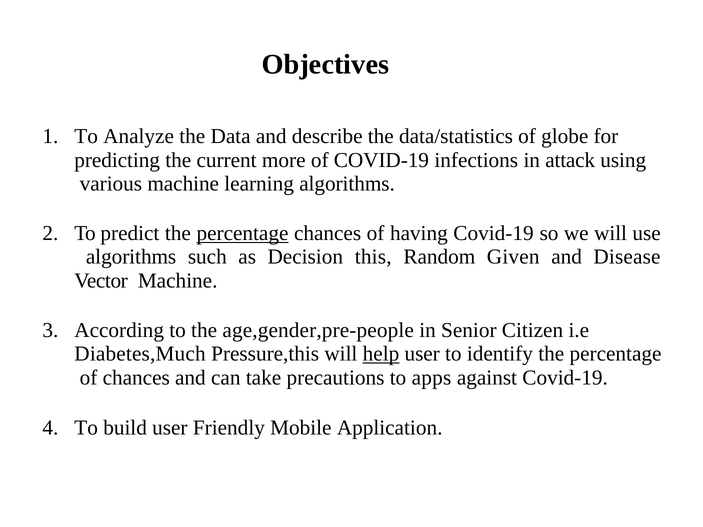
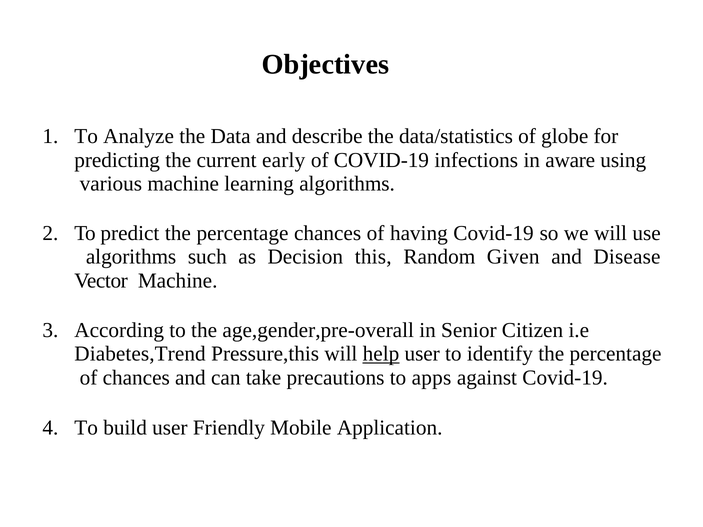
more: more -> early (284, 160)
attack: attack -> aware (570, 160)
percentage underline: present -> none (242, 233)
age,gender,pre-people: age,gender,pre-people -> age,gender,pre-overall (318, 330)
Diabetes,Much: Diabetes,Much -> Diabetes,Trend (140, 354)
